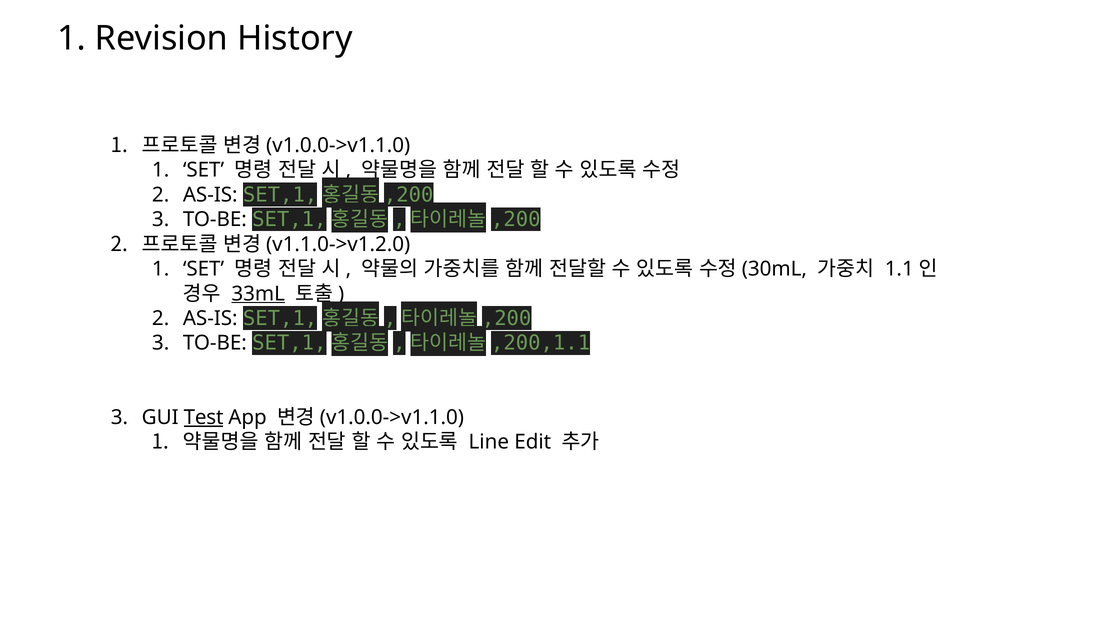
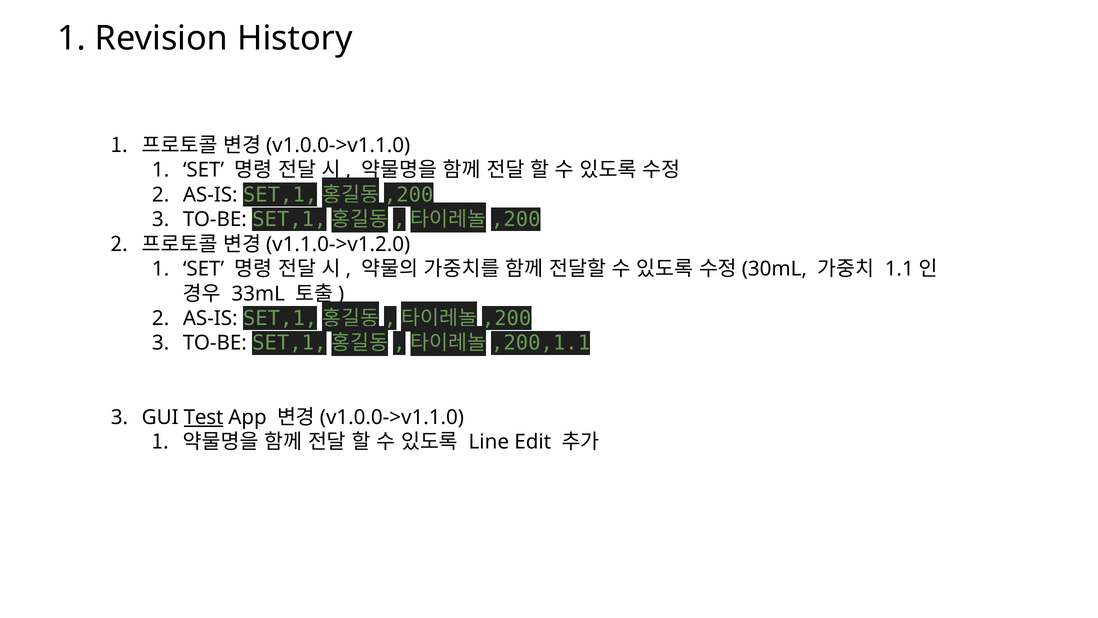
33mL underline: present -> none (258, 294)
